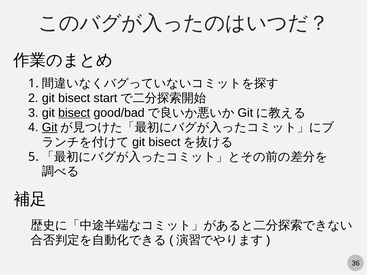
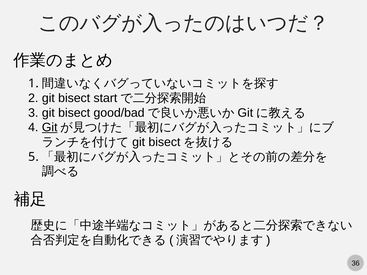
bisect underline: present -> none (74, 113)
